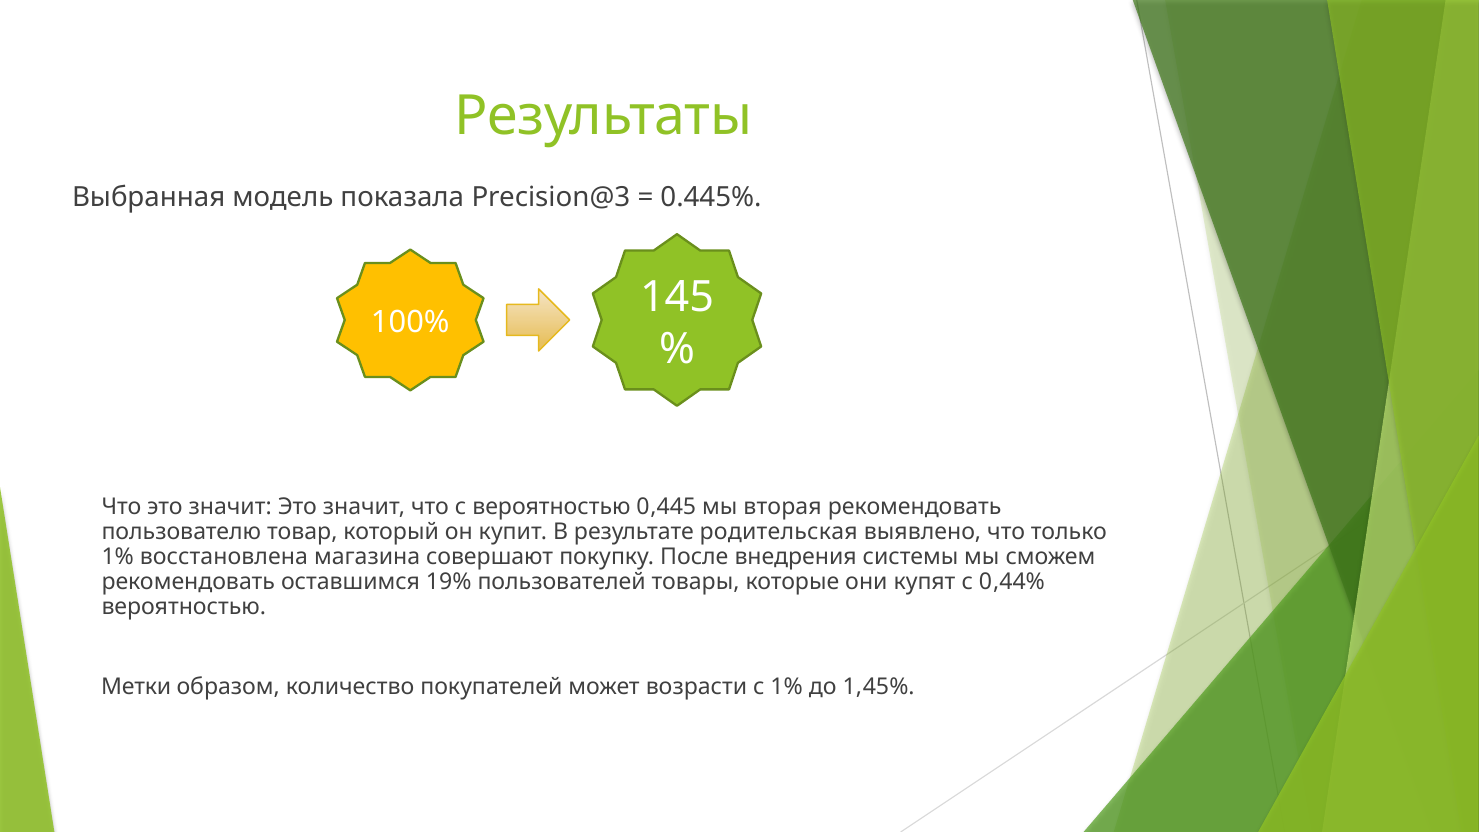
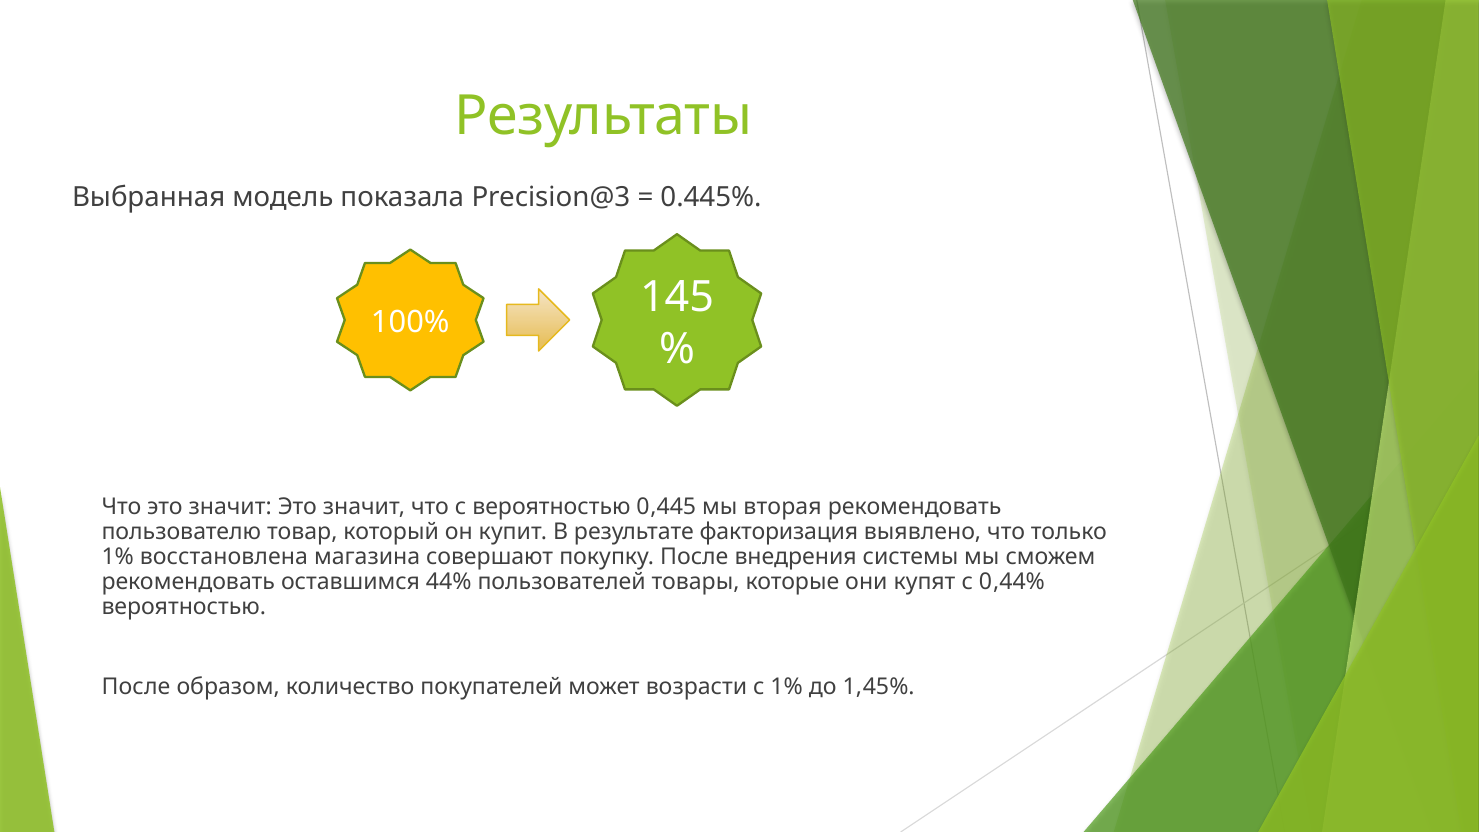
родительская: родительская -> факторизация (779, 532)
19%: 19% -> 44% (449, 581)
Метки: Метки -> После (136, 687)
